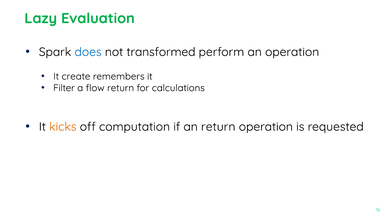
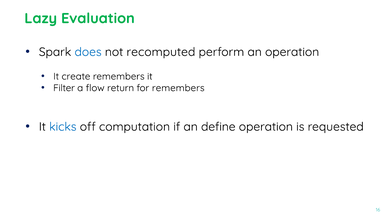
transformed: transformed -> recomputed (161, 52)
for calculations: calculations -> remembers (178, 88)
kicks colour: orange -> blue (63, 127)
an return: return -> define (218, 127)
